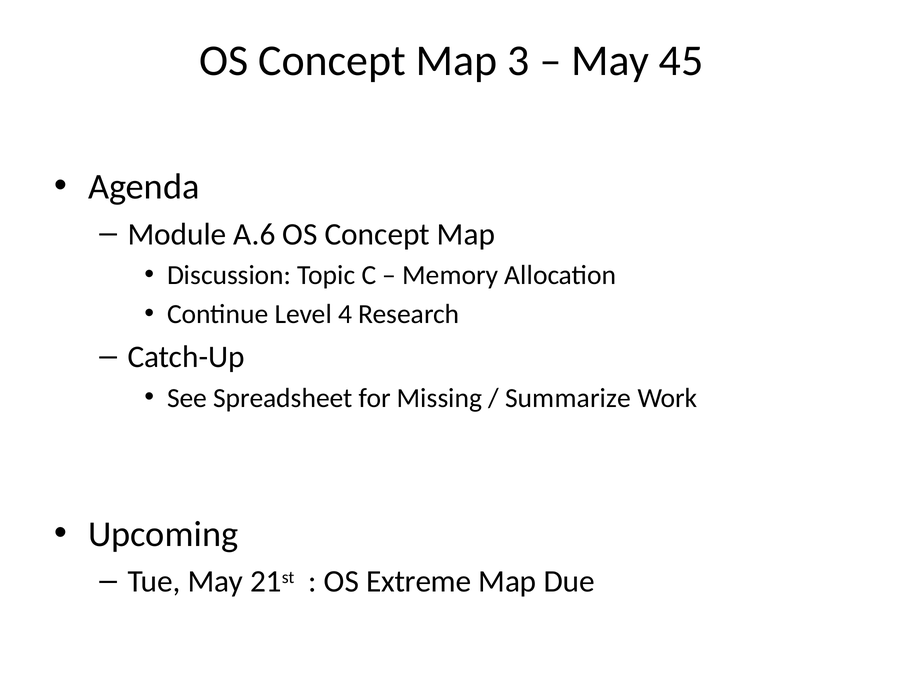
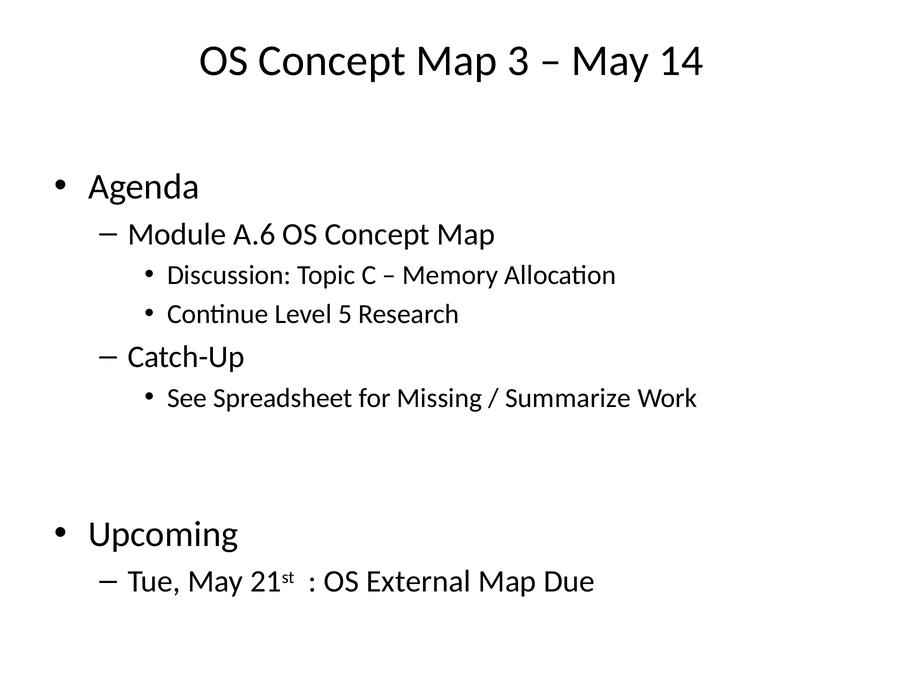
45: 45 -> 14 (681, 61)
4: 4 -> 5 (345, 314)
Extreme: Extreme -> External (419, 582)
